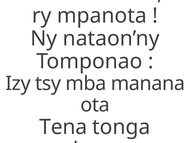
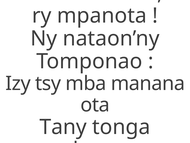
Tena: Tena -> Tany (63, 127)
